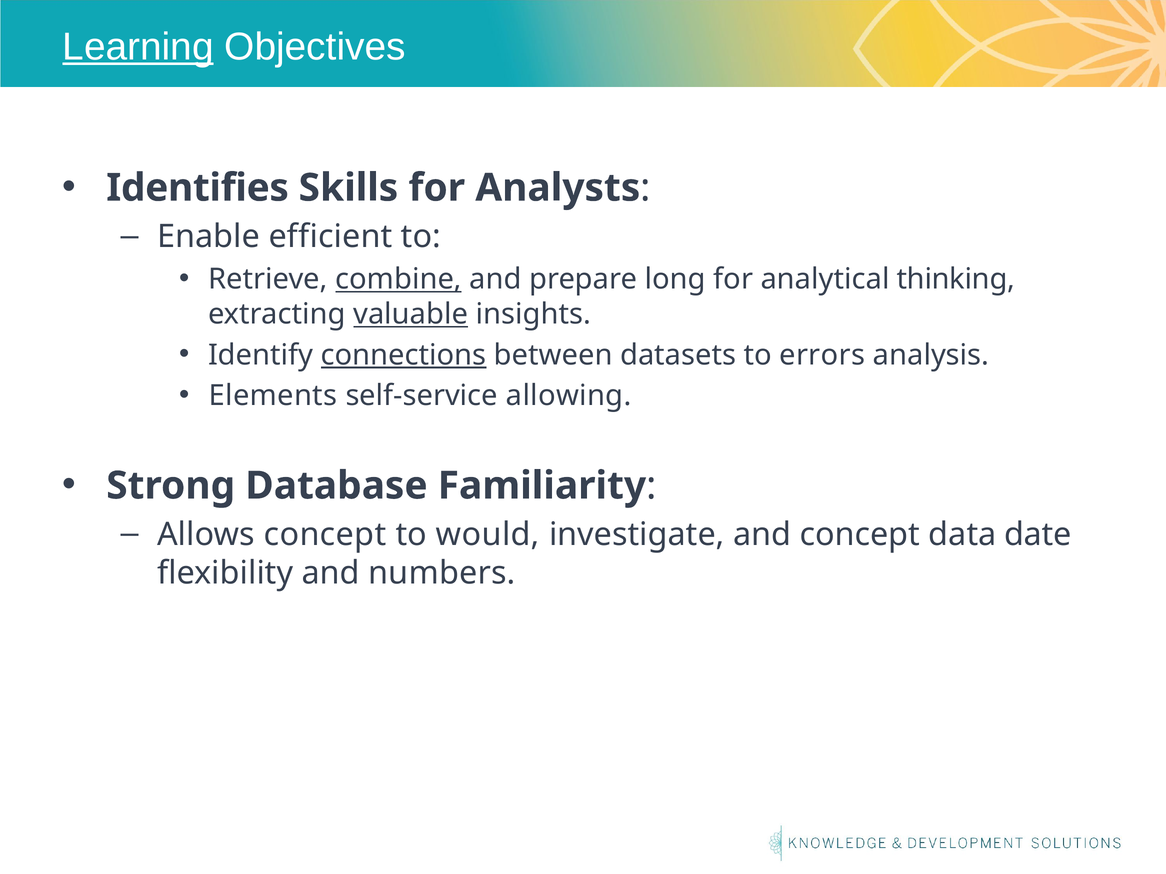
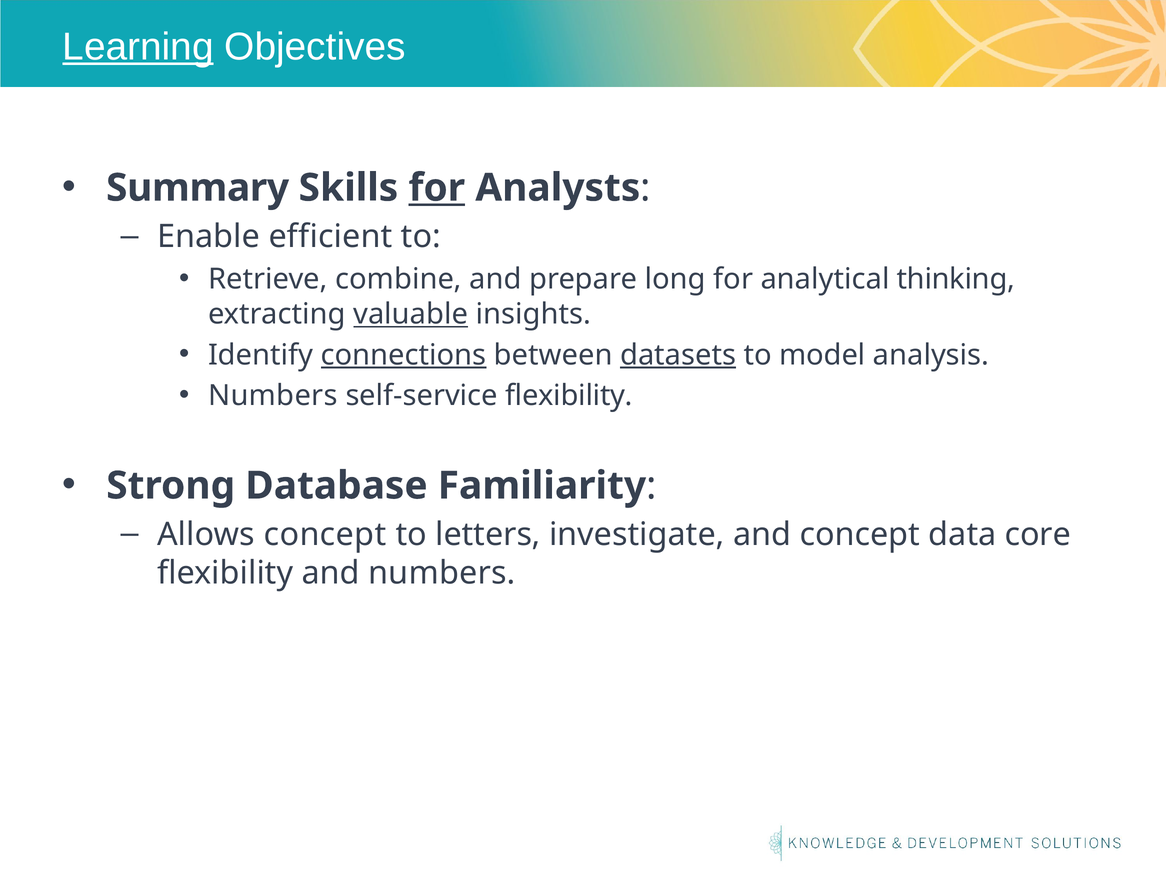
Identifies: Identifies -> Summary (198, 188)
for underline: none -> present (437, 188)
combine underline: present -> none (398, 279)
datasets underline: none -> present (678, 355)
errors: errors -> model (822, 355)
Elements: Elements -> Numbers (273, 396)
self-service allowing: allowing -> flexibility (569, 396)
would: would -> letters (488, 535)
date: date -> core (1038, 535)
